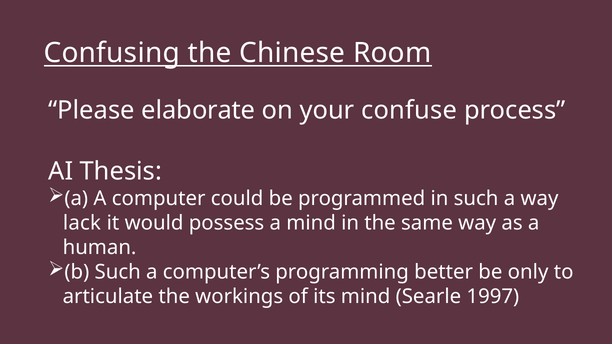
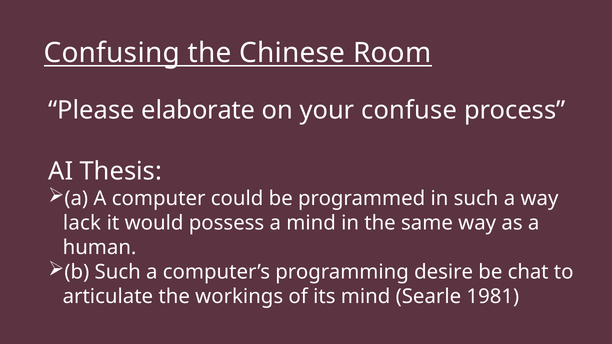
better: better -> desire (444, 272)
only: only -> chat (528, 272)
1997: 1997 -> 1981 (493, 297)
